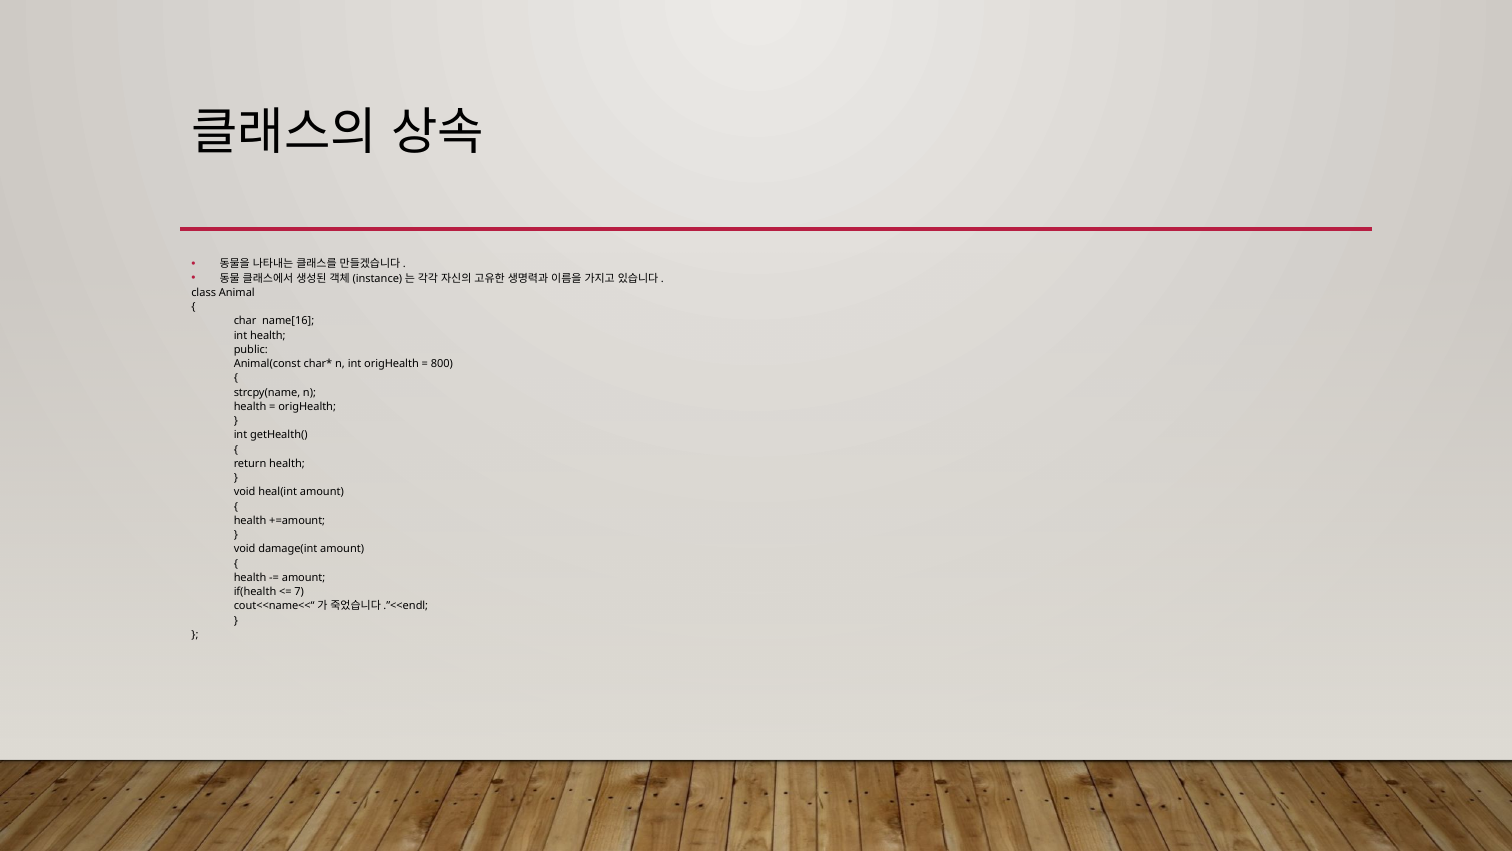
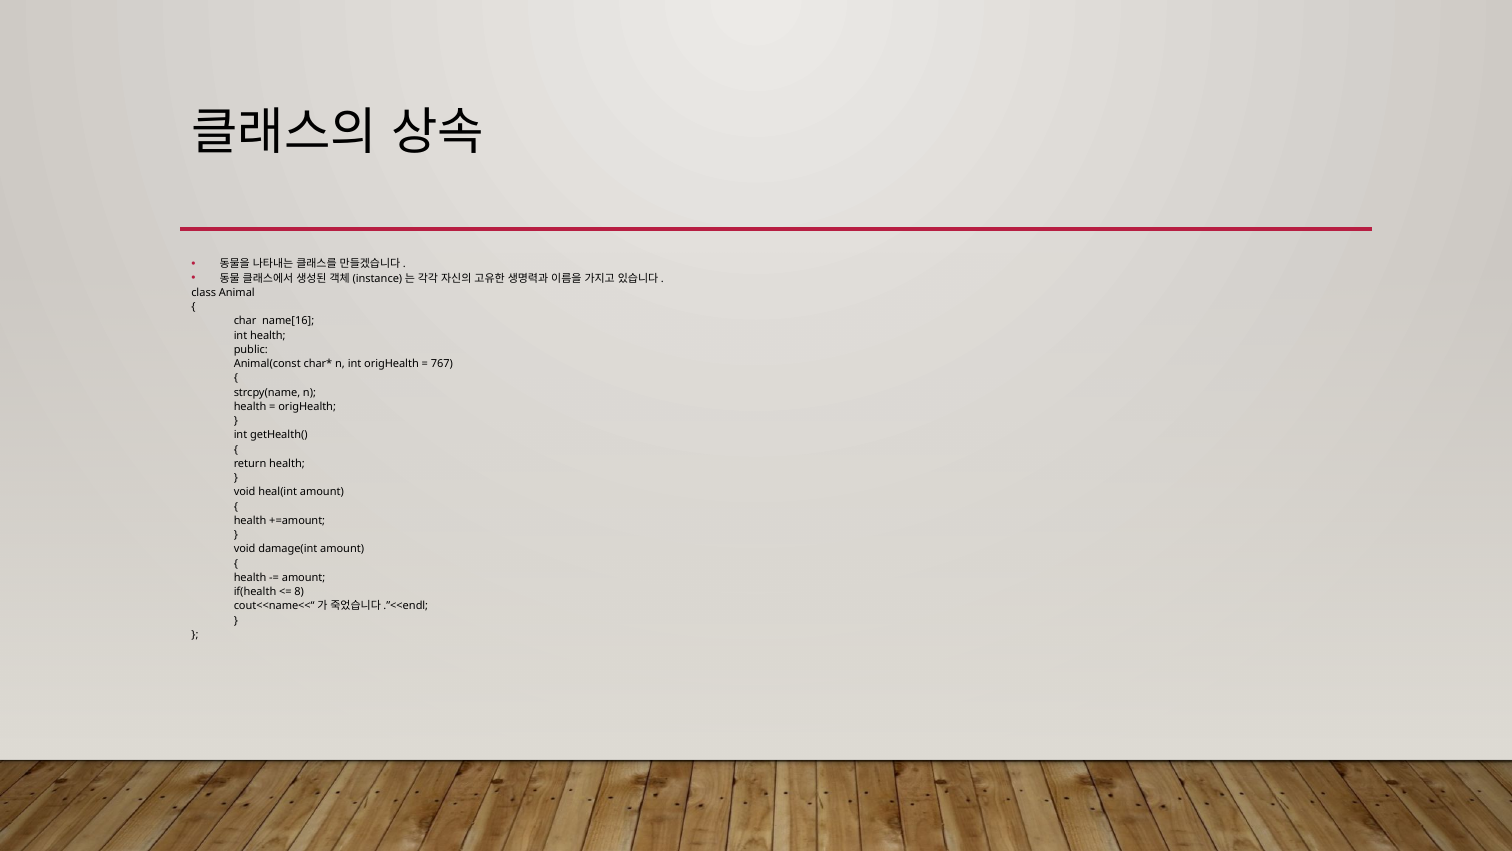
800: 800 -> 767 (442, 364)
7: 7 -> 8 (299, 592)
